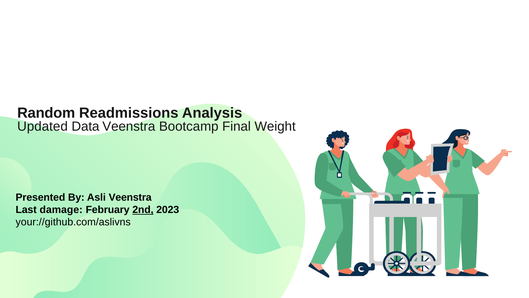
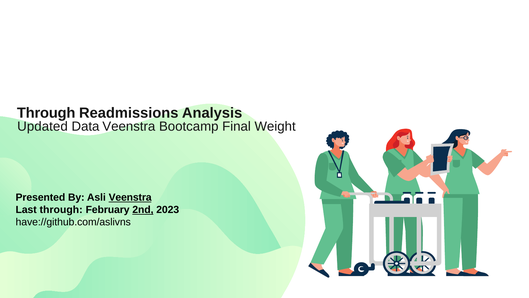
Random: Random -> Through (46, 113)
Veenstra underline: none -> present (130, 197)
Last damage: damage -> through (61, 210)
your://github.com/aslivns: your://github.com/aslivns -> have://github.com/aslivns (73, 222)
